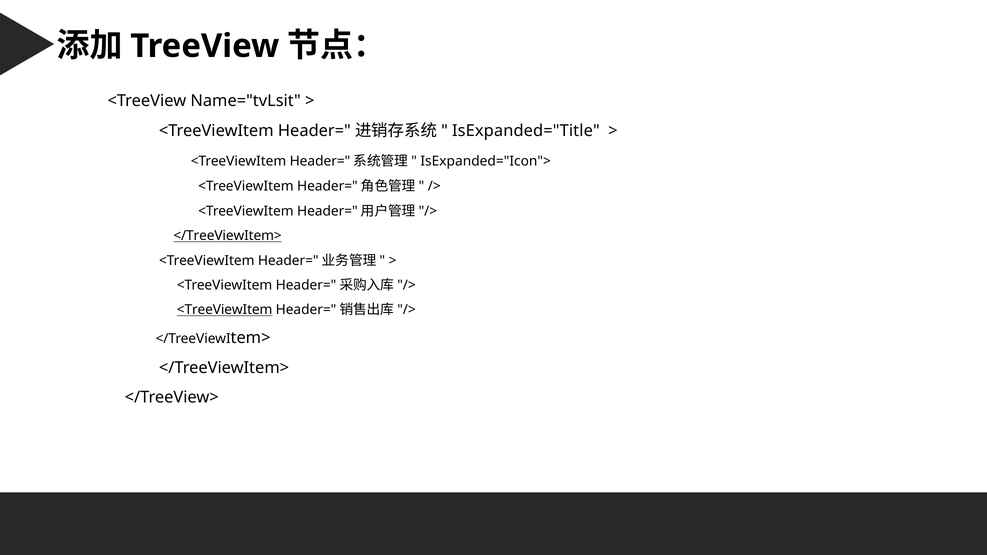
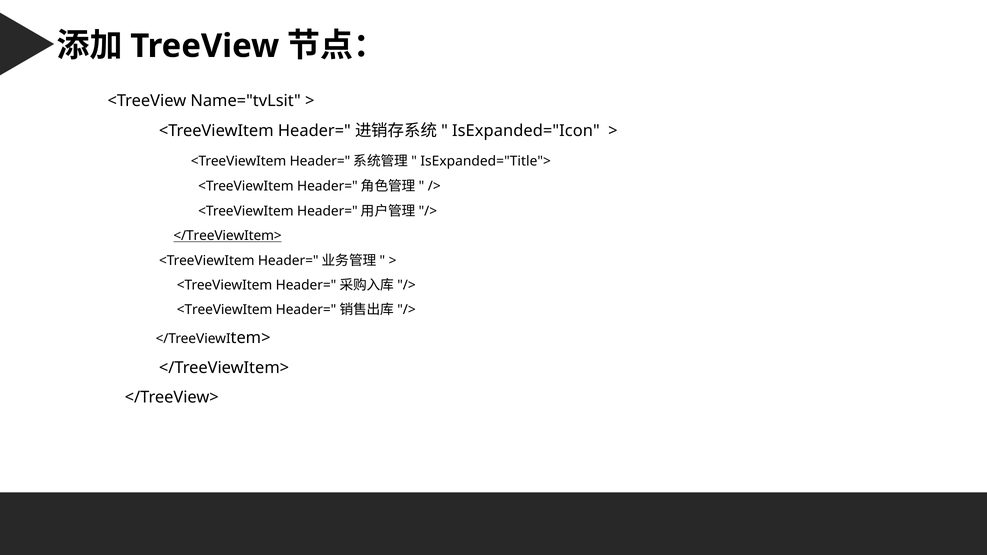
IsExpanded="Title: IsExpanded="Title -> IsExpanded="Icon (526, 131)
IsExpanded="Icon">: IsExpanded="Icon"> -> IsExpanded="Title"> (486, 161)
<TreeViewItem underline: present -> none (225, 310)
